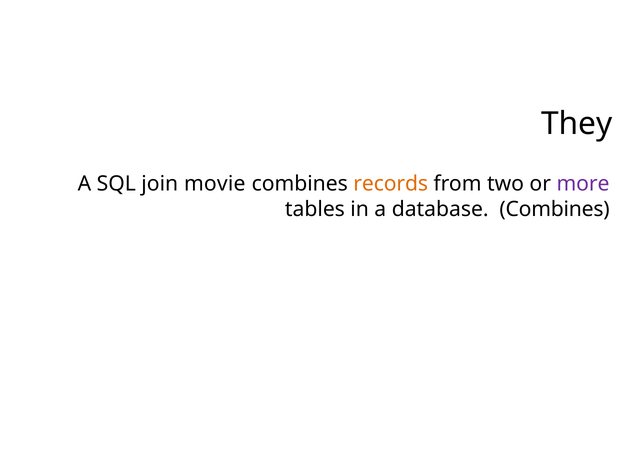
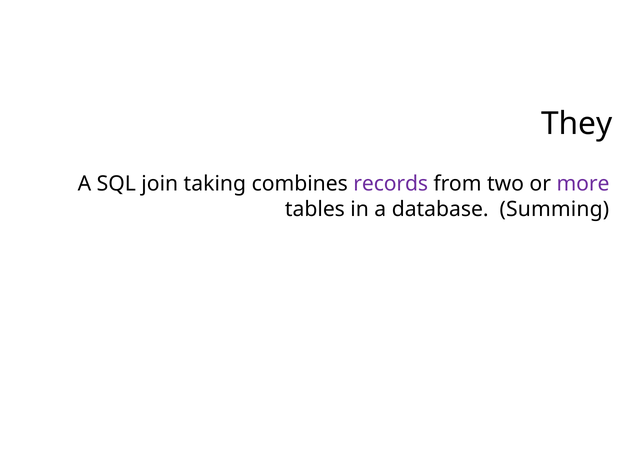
movie: movie -> taking (215, 184)
records colour: orange -> purple (391, 184)
database Combines: Combines -> Summing (554, 209)
